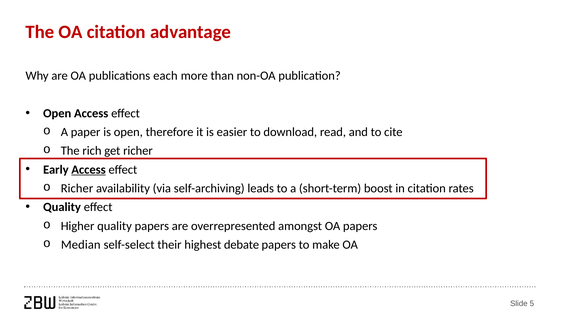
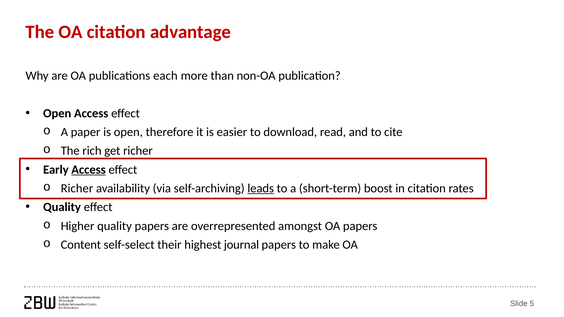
leads underline: none -> present (261, 189)
Median: Median -> Content (81, 245)
debate: debate -> journal (242, 245)
